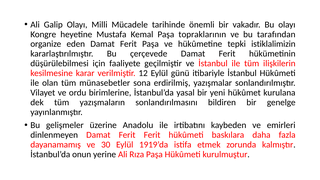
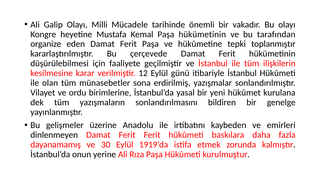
Paşa topraklarının: topraklarının -> hükümetinin (202, 34)
istiklalimizin: istiklalimizin -> toplanmıştır (273, 44)
